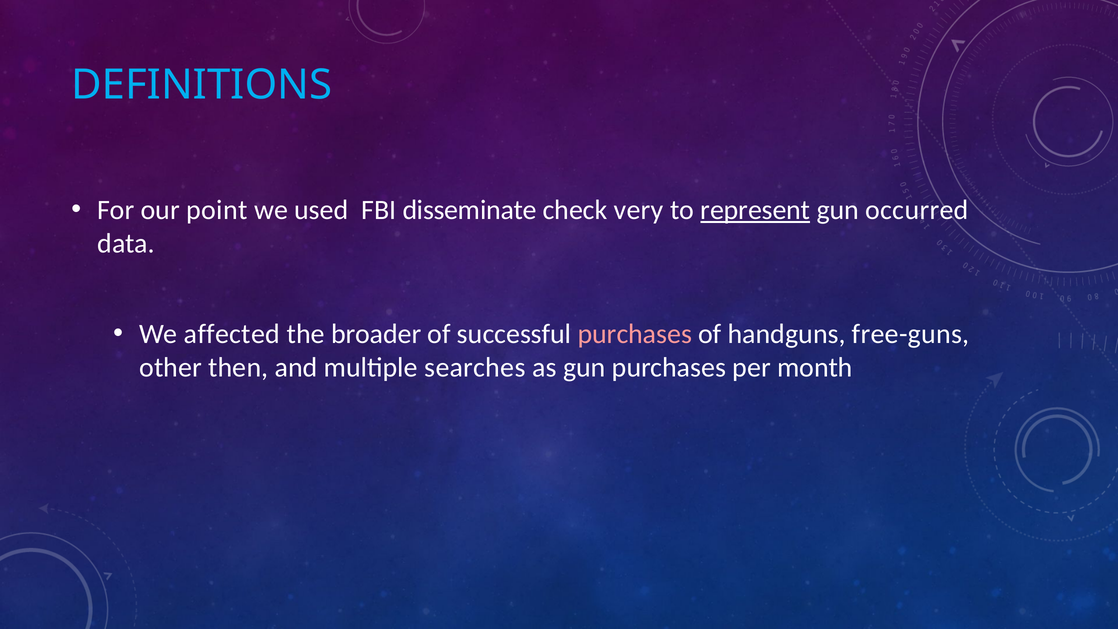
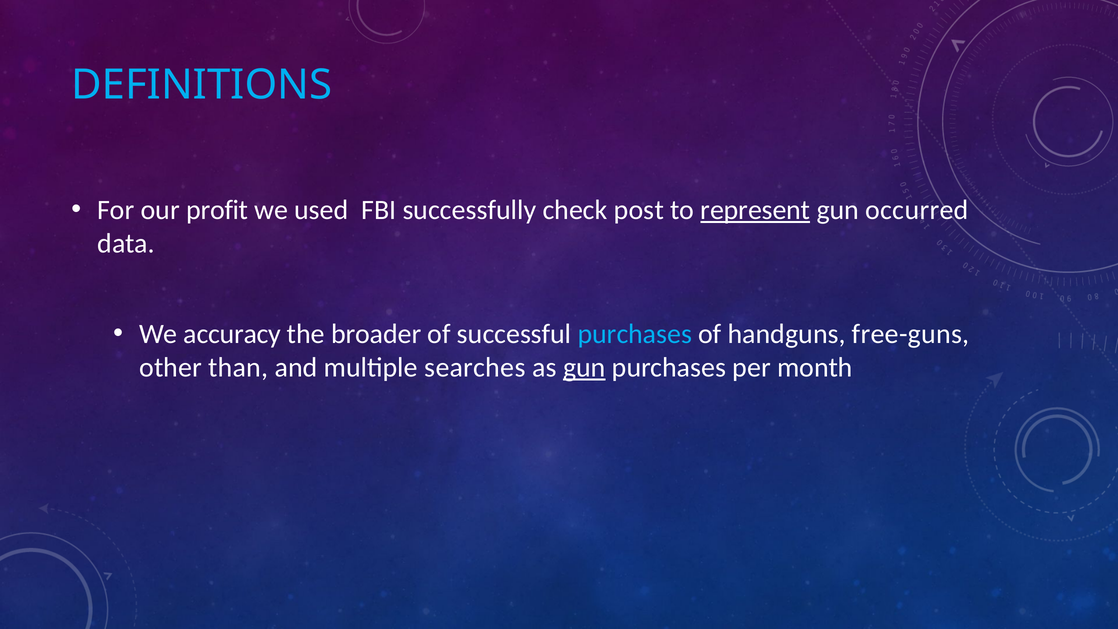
point: point -> profit (217, 210)
disseminate: disseminate -> successfully (469, 210)
very: very -> post (639, 210)
affected: affected -> accuracy (232, 334)
purchases colour: pink -> light blue (635, 334)
then: then -> than (238, 367)
gun underline: none -> present (584, 367)
